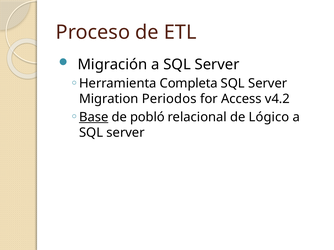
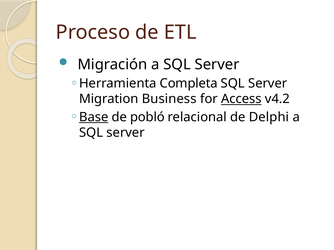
Periodos: Periodos -> Business (169, 99)
Access underline: none -> present (241, 99)
Lógico: Lógico -> Delphi (269, 117)
